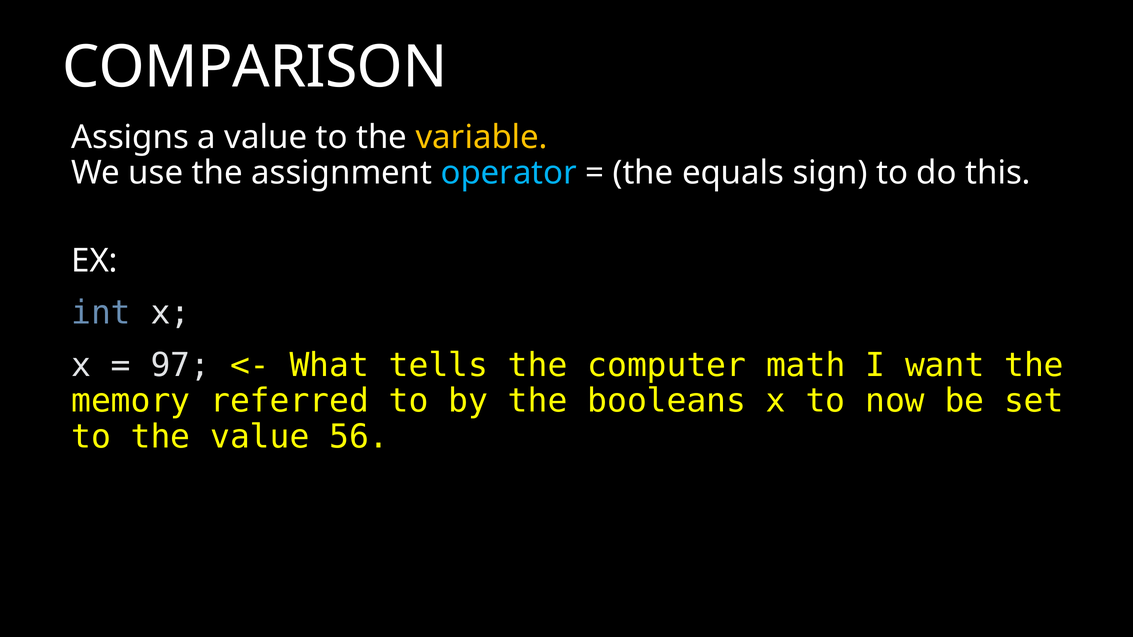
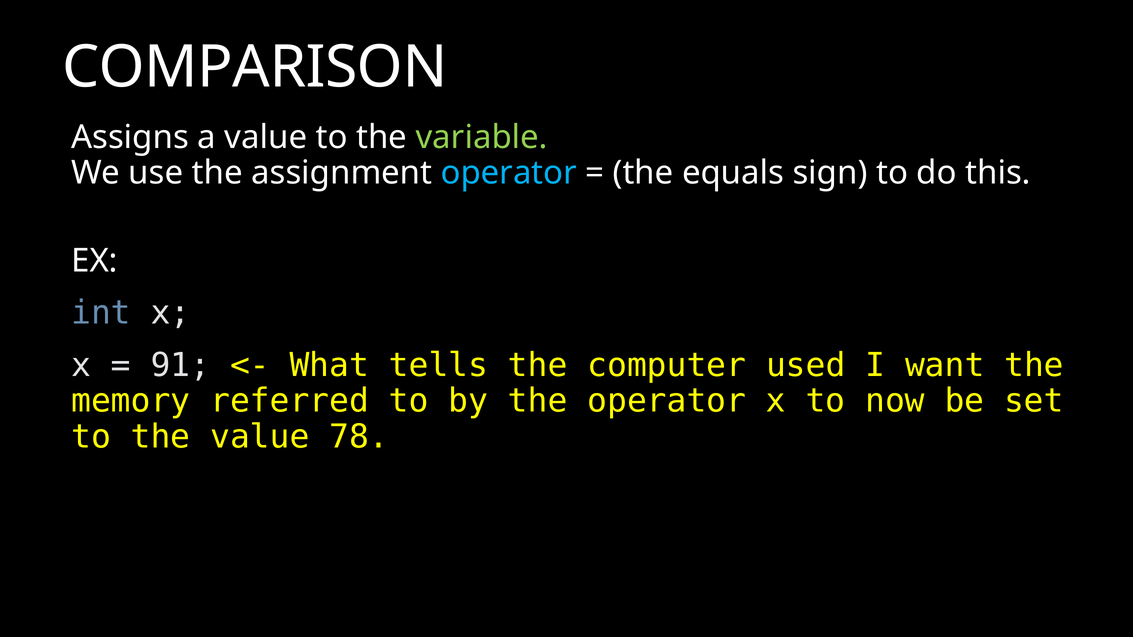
variable colour: yellow -> light green (482, 137)
97: 97 -> 91 (180, 365)
math: math -> used (806, 365)
the booleans: booleans -> operator (667, 401)
56: 56 -> 78 (359, 437)
